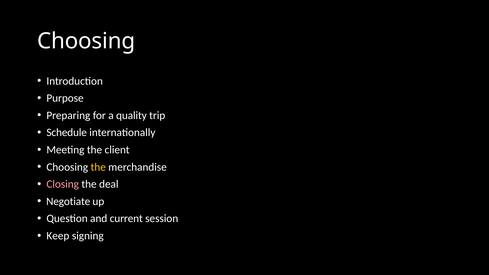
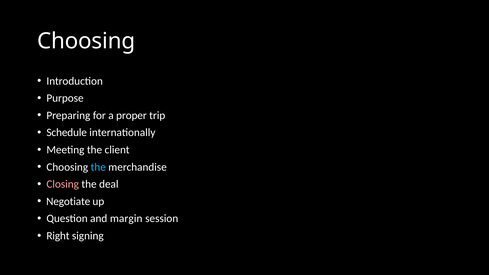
quality: quality -> proper (131, 115)
the colour: yellow -> light blue (98, 167)
current: current -> margin (126, 219)
Keep: Keep -> Right (58, 236)
